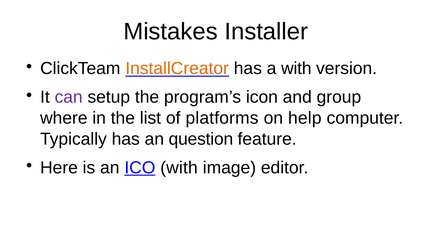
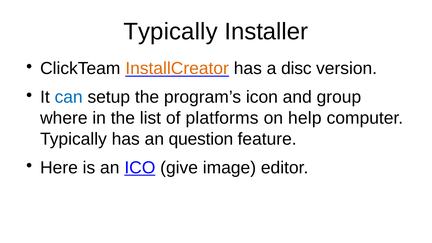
Mistakes: Mistakes -> Typically (171, 32)
a with: with -> disc (296, 69)
can colour: purple -> blue (69, 97)
ICO with: with -> give (179, 168)
